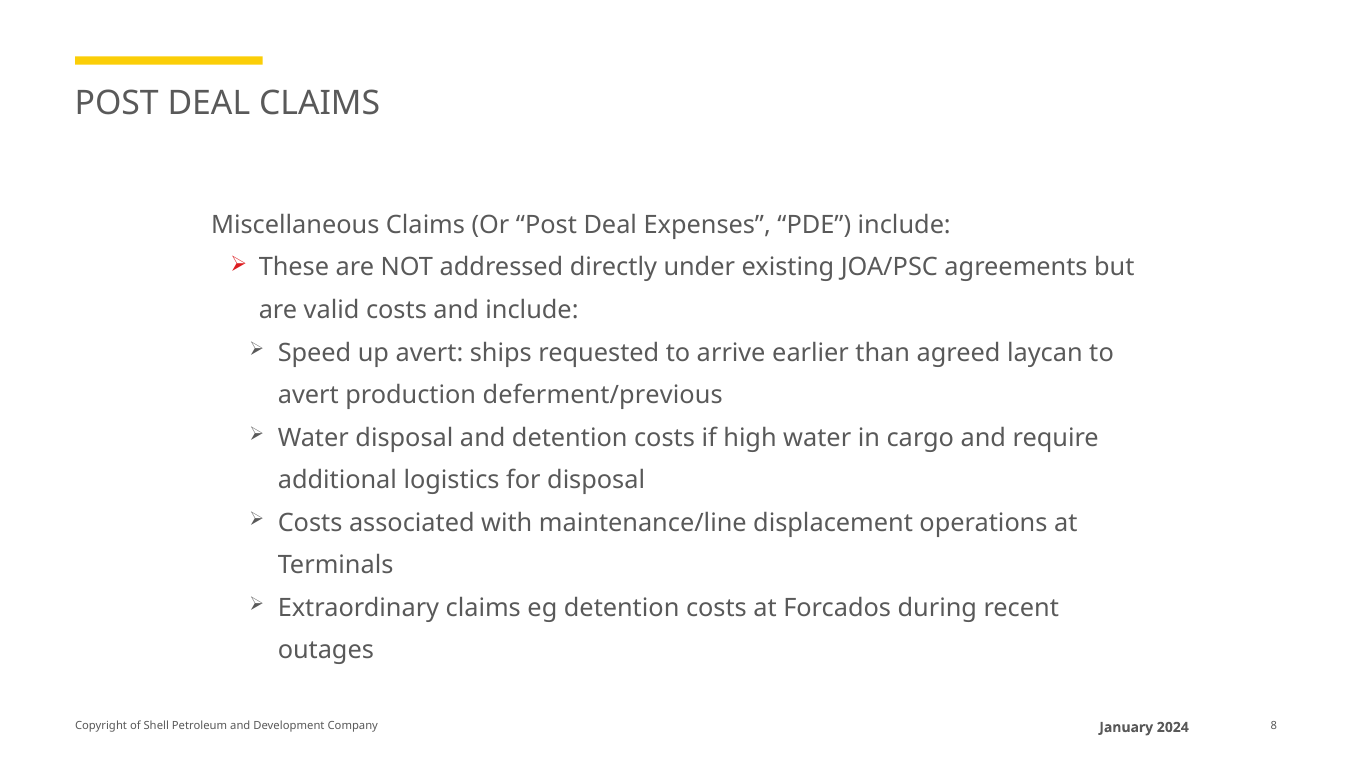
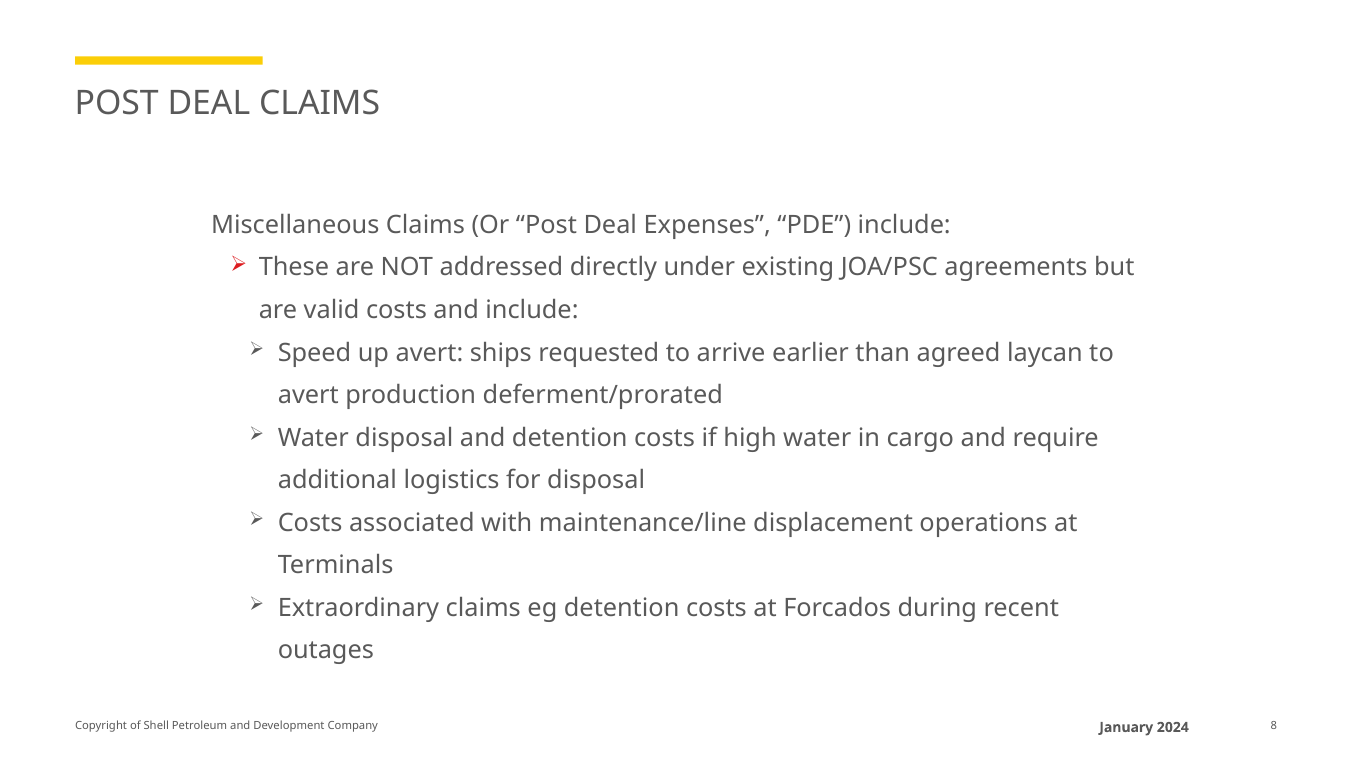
deferment/previous: deferment/previous -> deferment/prorated (603, 395)
